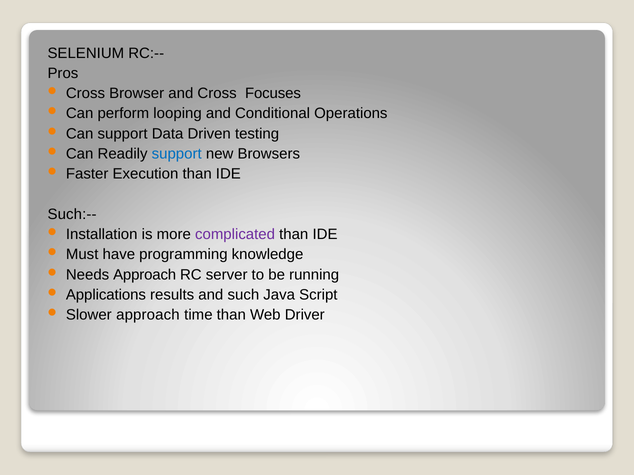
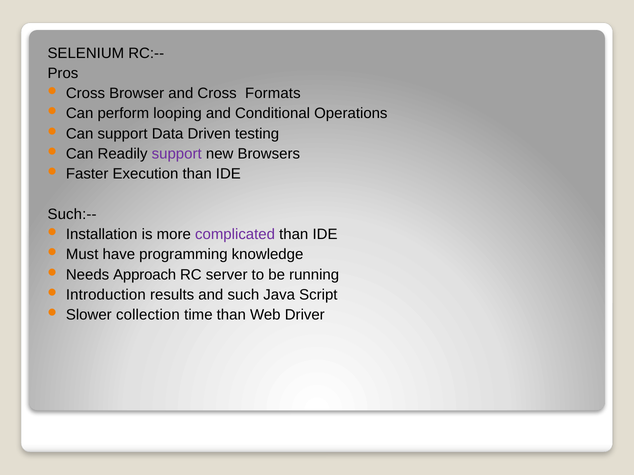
Focuses: Focuses -> Formats (273, 93)
support colour: blue -> purple (177, 154)
Applications: Applications -> Introduction (106, 295)
Slower approach: approach -> collection (148, 315)
